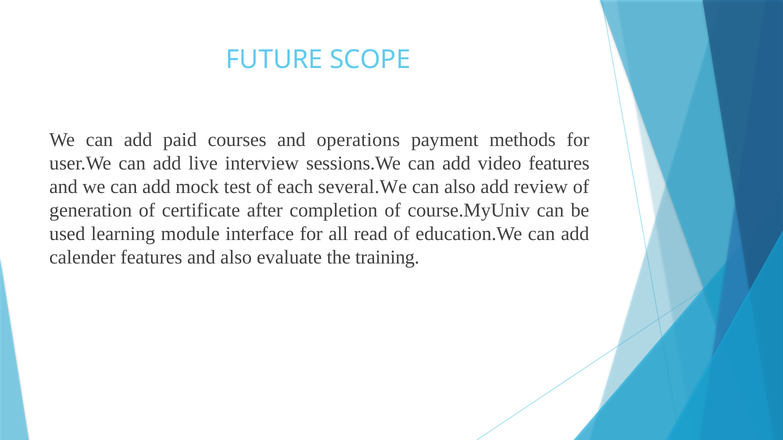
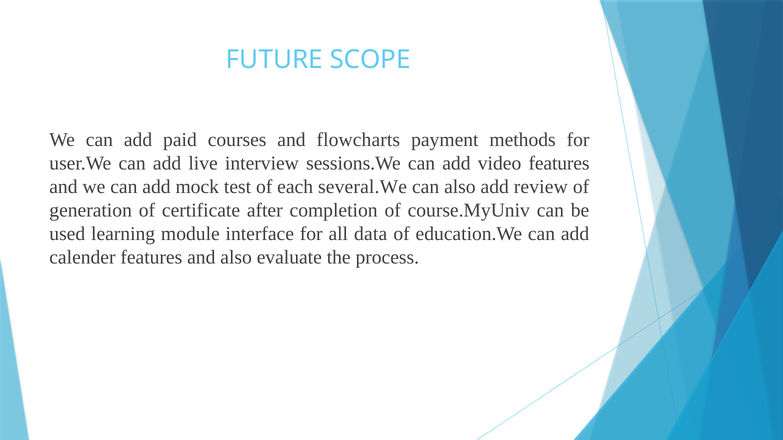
operations: operations -> flowcharts (358, 140)
read: read -> data (371, 234)
training: training -> process (387, 257)
